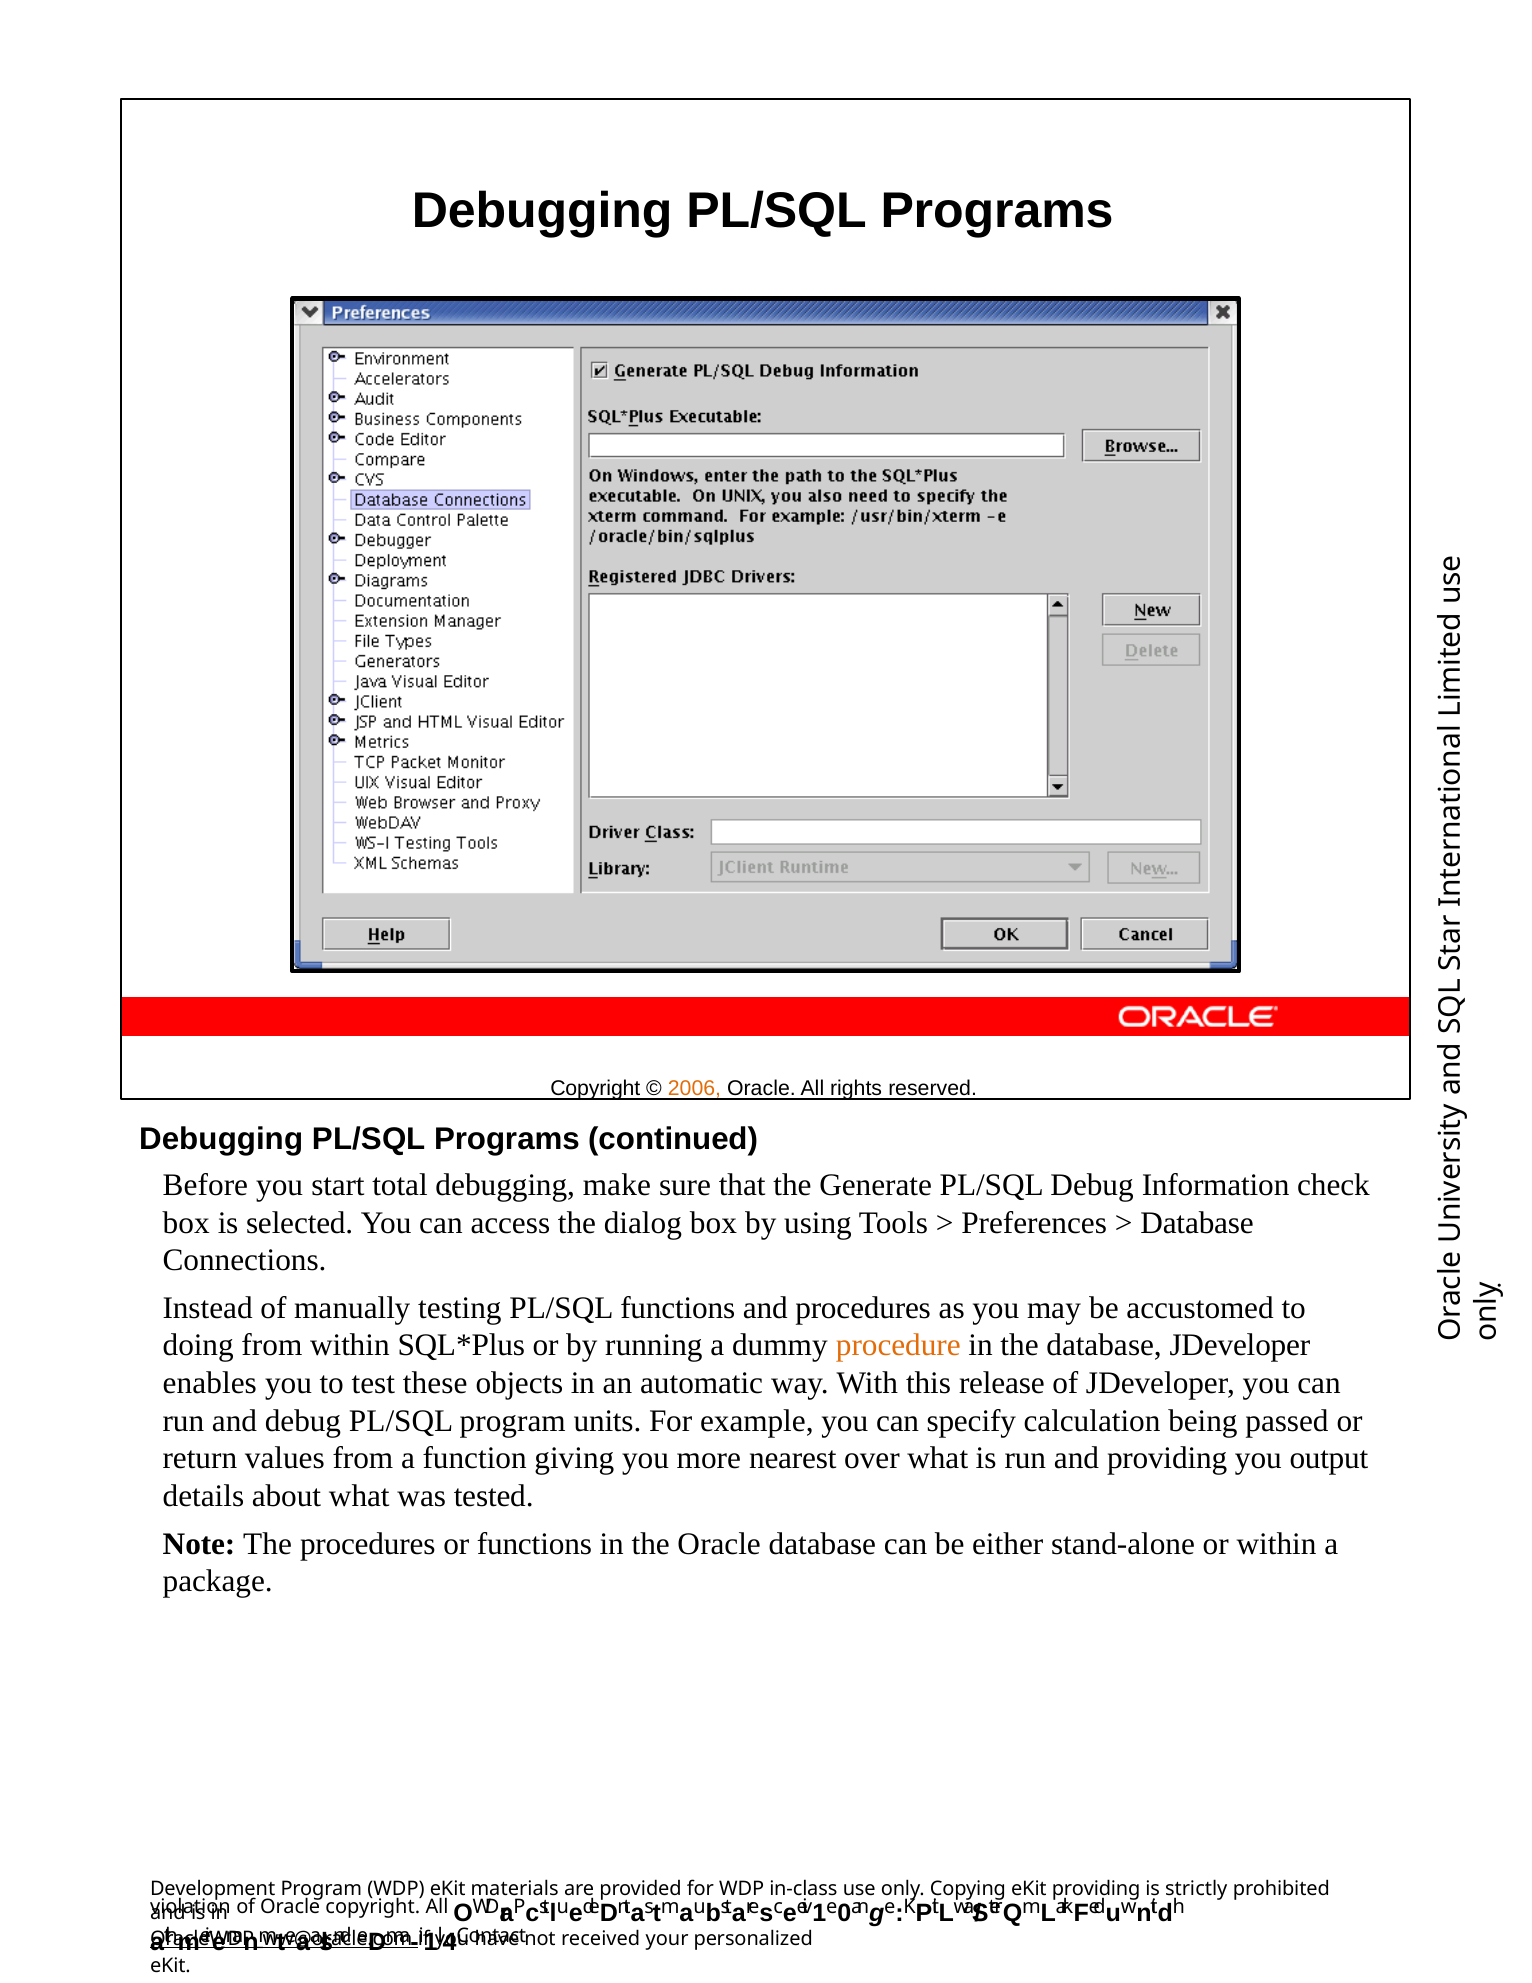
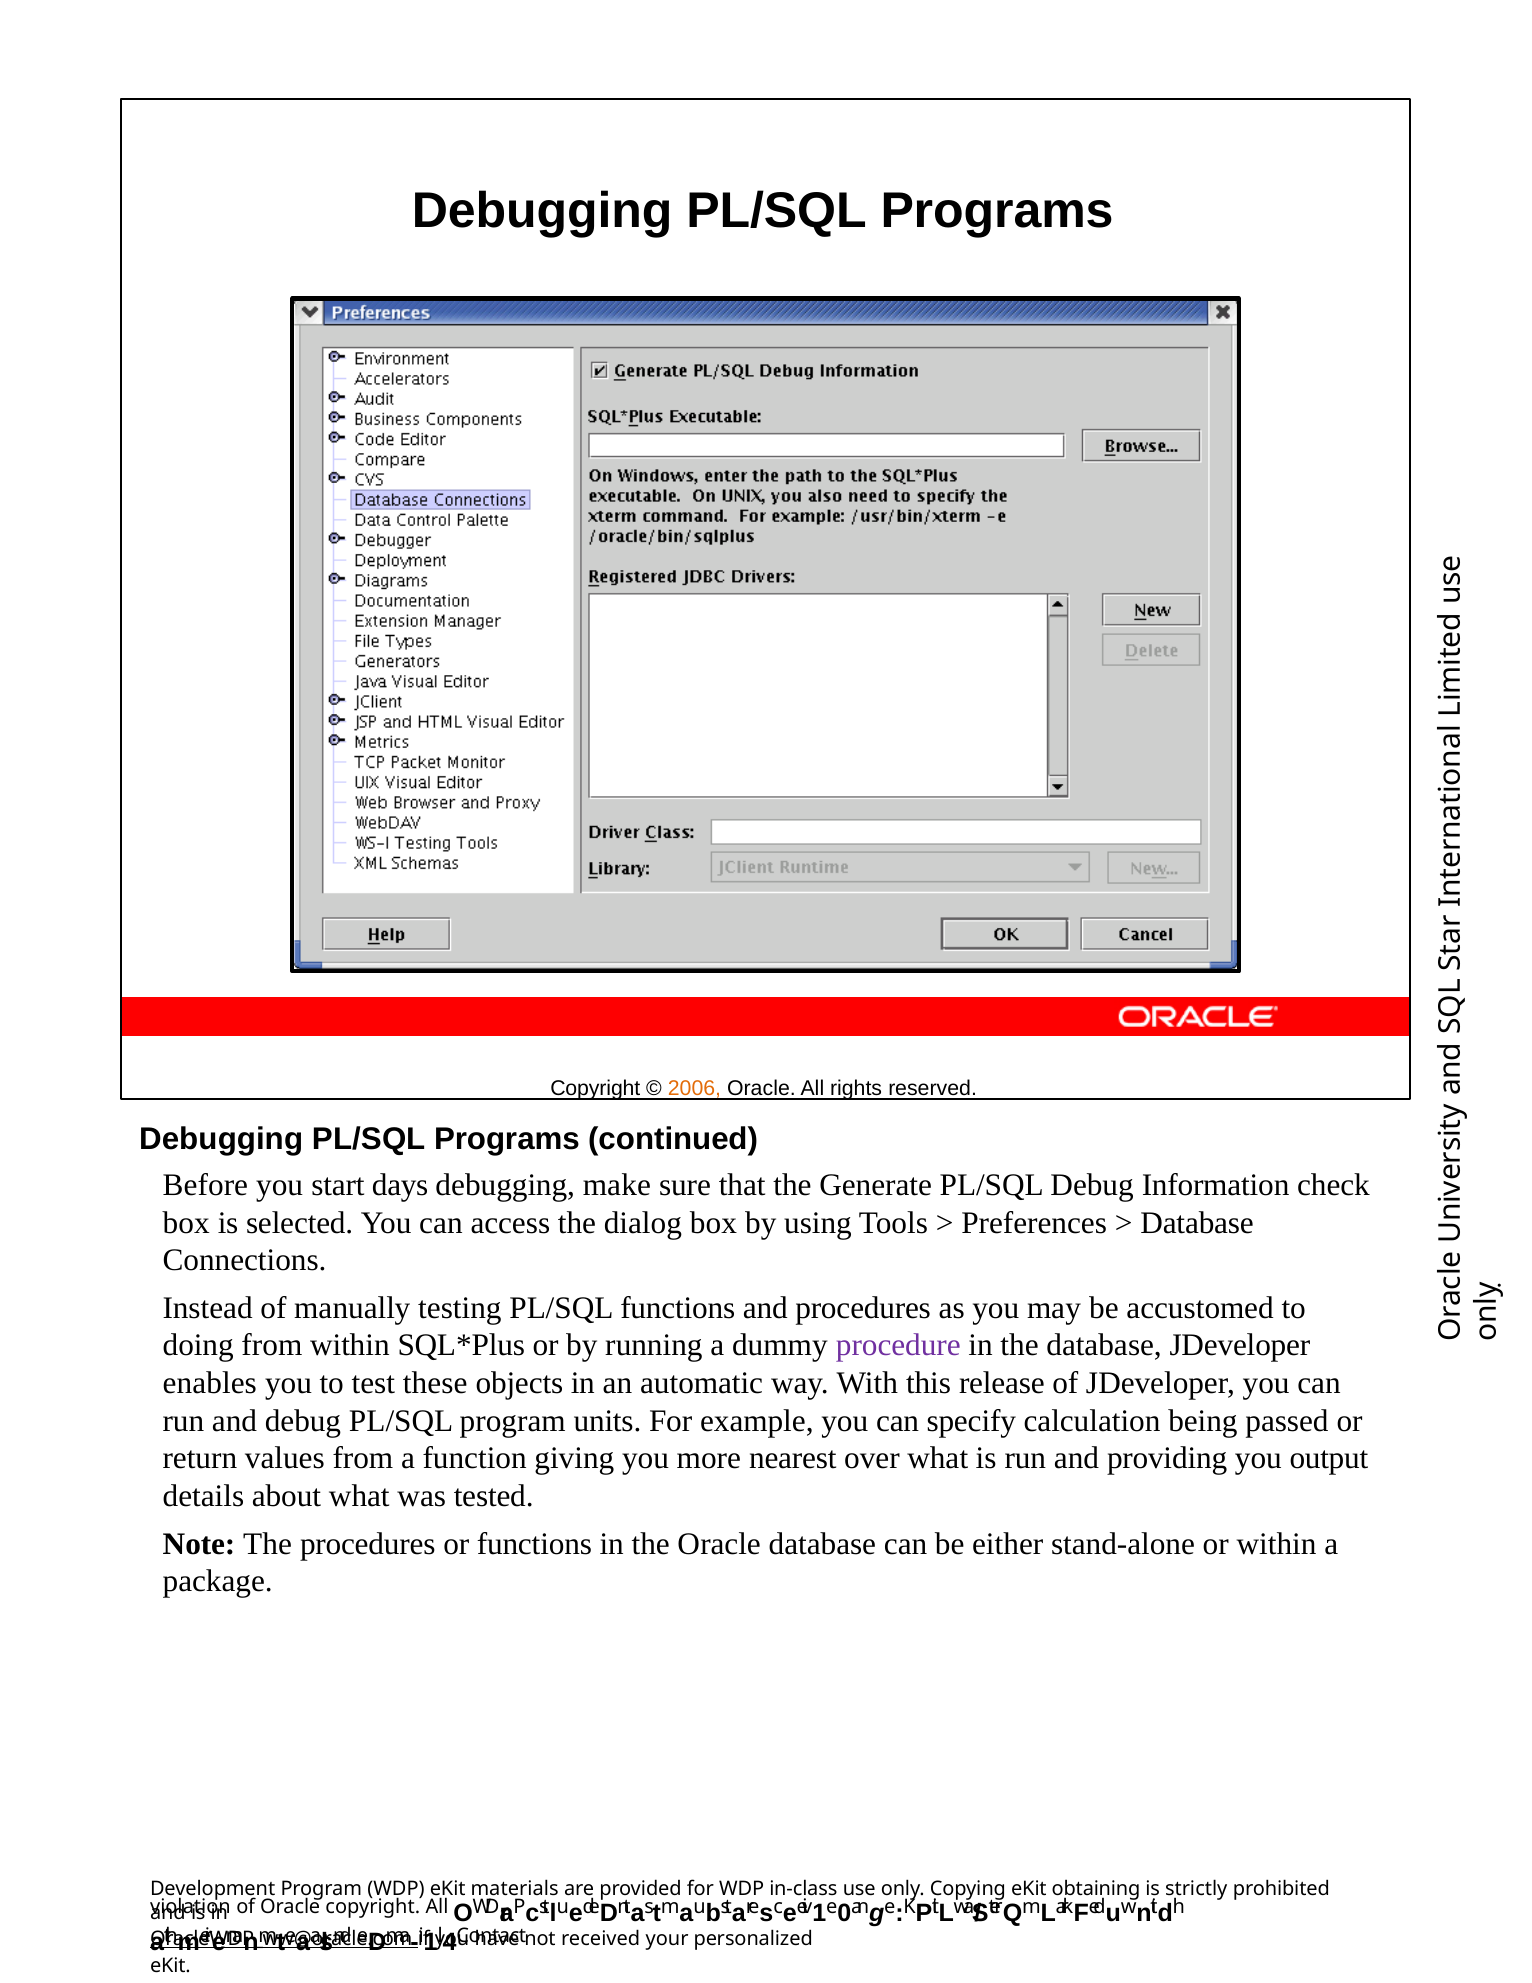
total: total -> days (400, 1185)
procedure colour: orange -> purple (898, 1345)
eKit providing: providing -> obtaining (1096, 1888)
